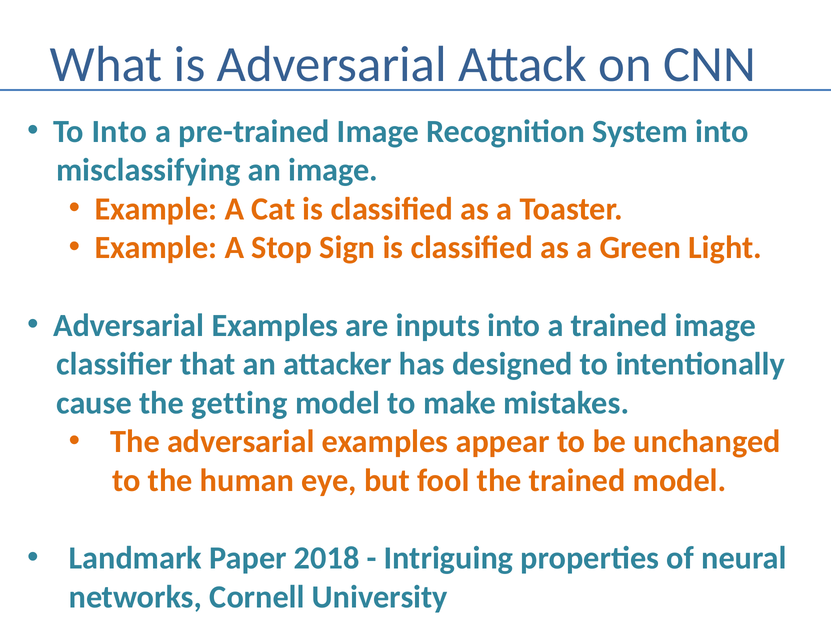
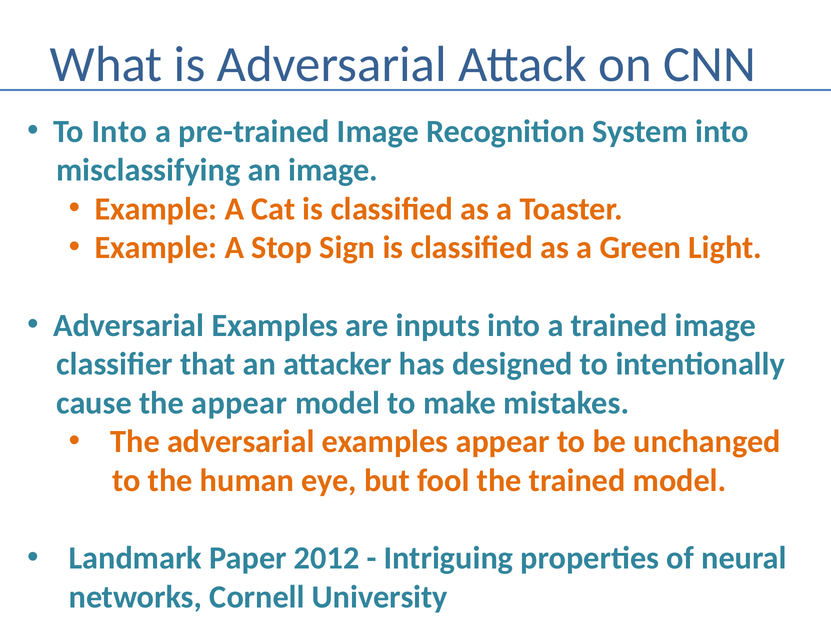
the getting: getting -> appear (239, 403)
2018: 2018 -> 2012 (327, 558)
